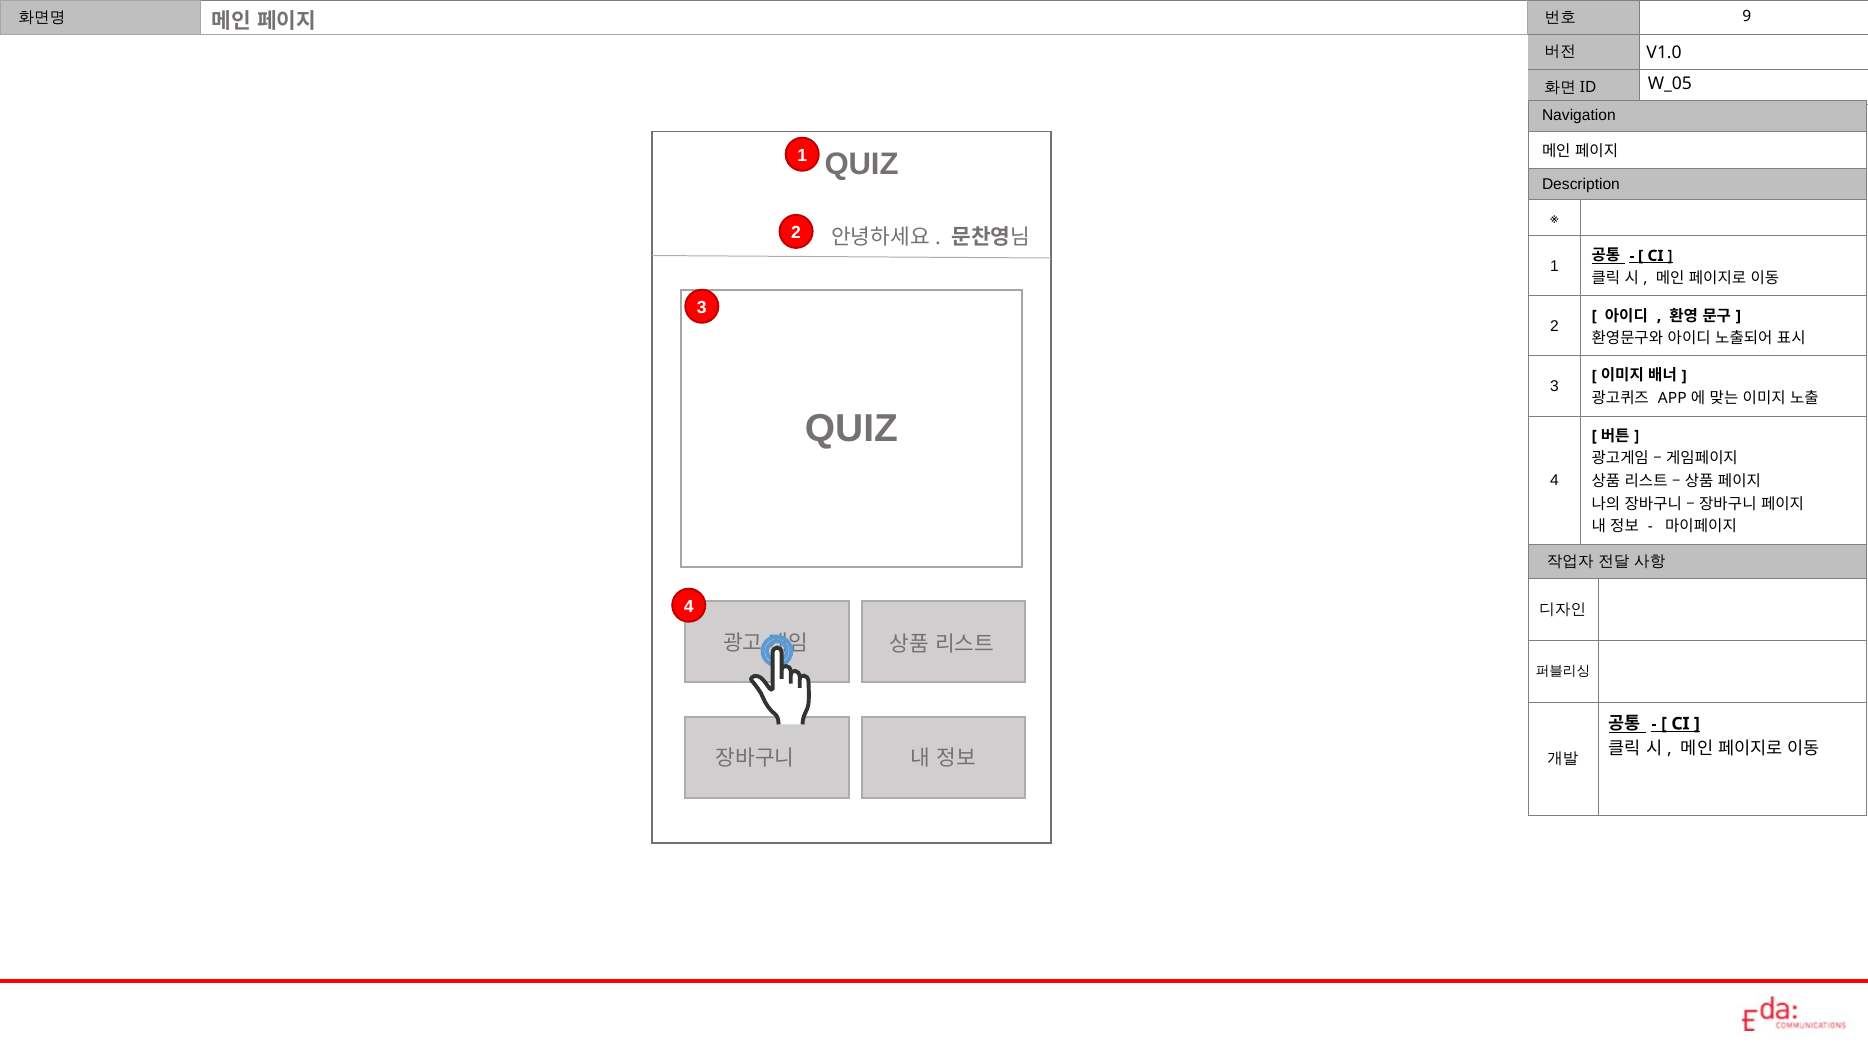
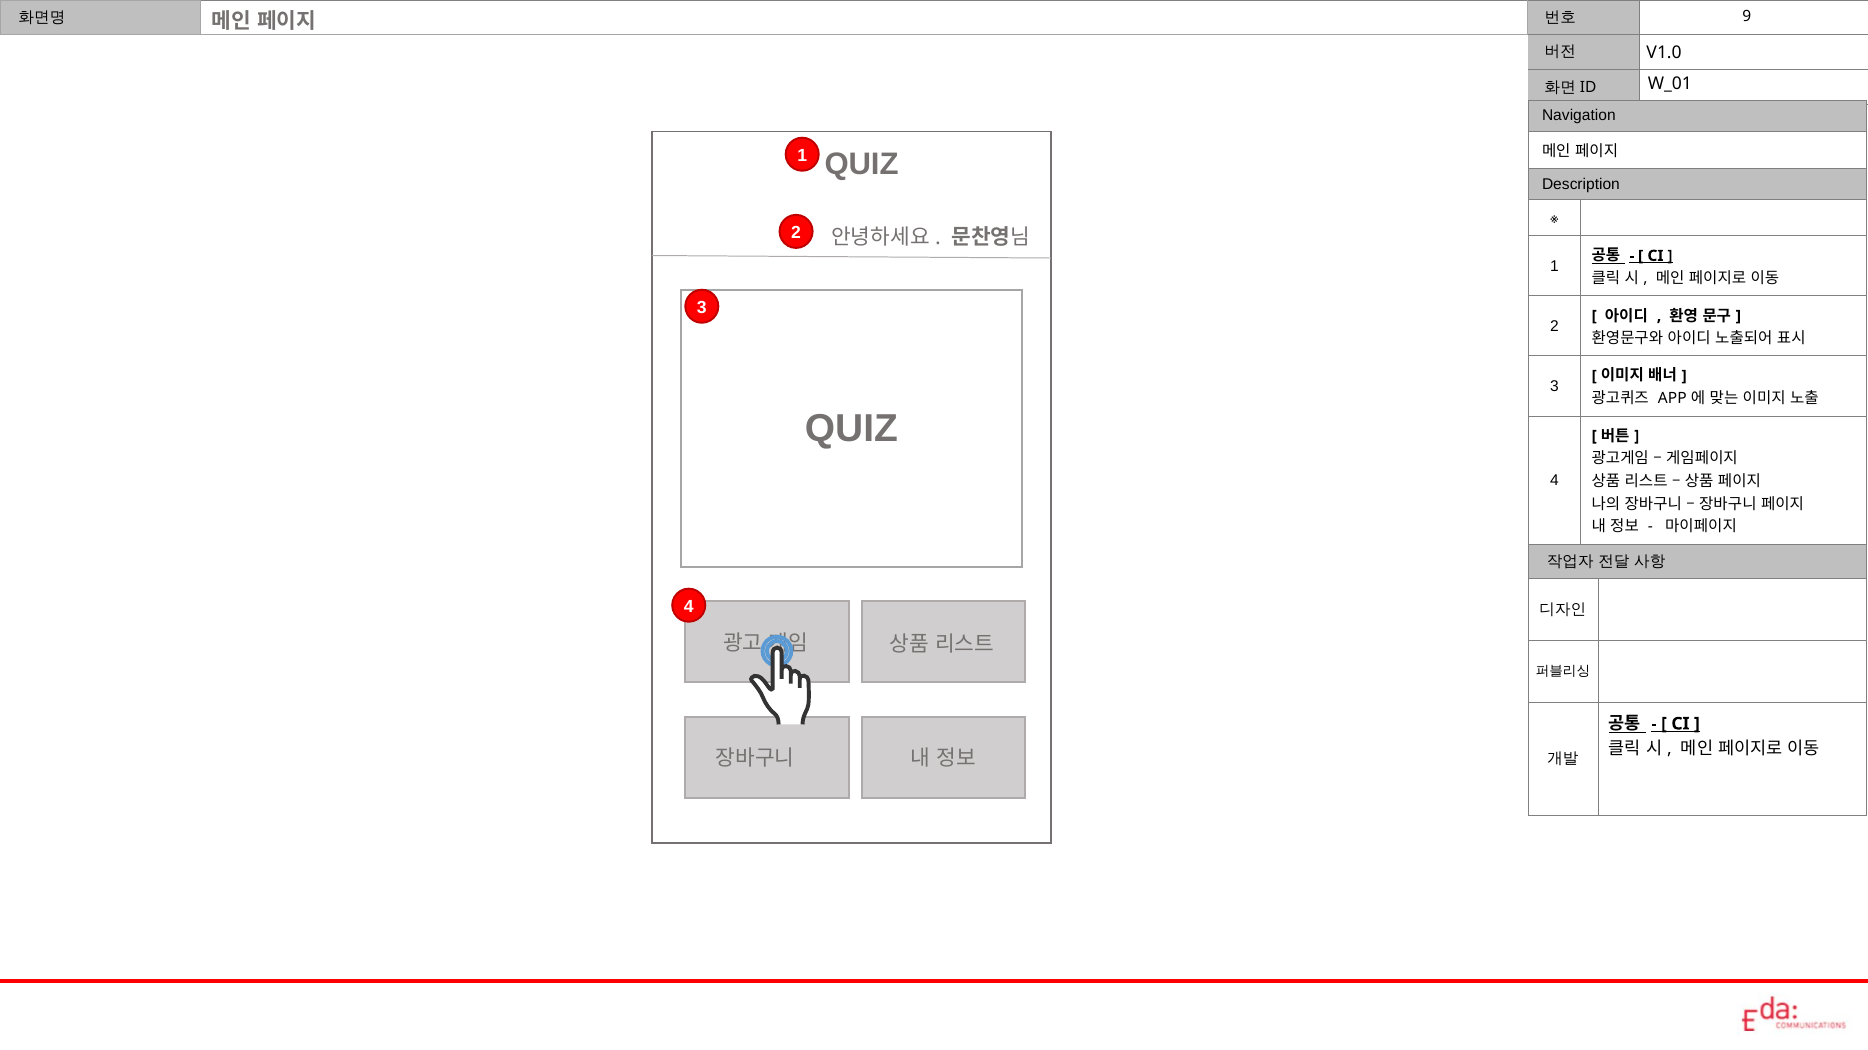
W_05: W_05 -> W_01 (1670, 84)
